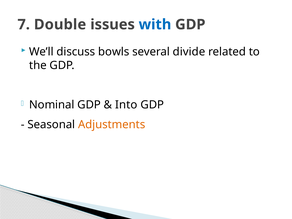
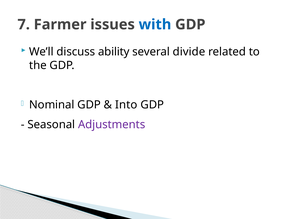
Double: Double -> Farmer (60, 25)
bowls: bowls -> ability (114, 52)
Adjustments colour: orange -> purple (112, 124)
